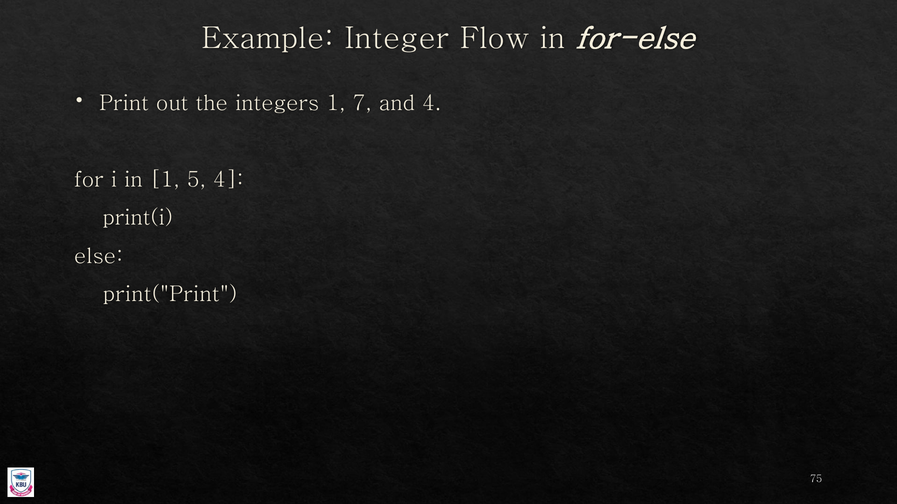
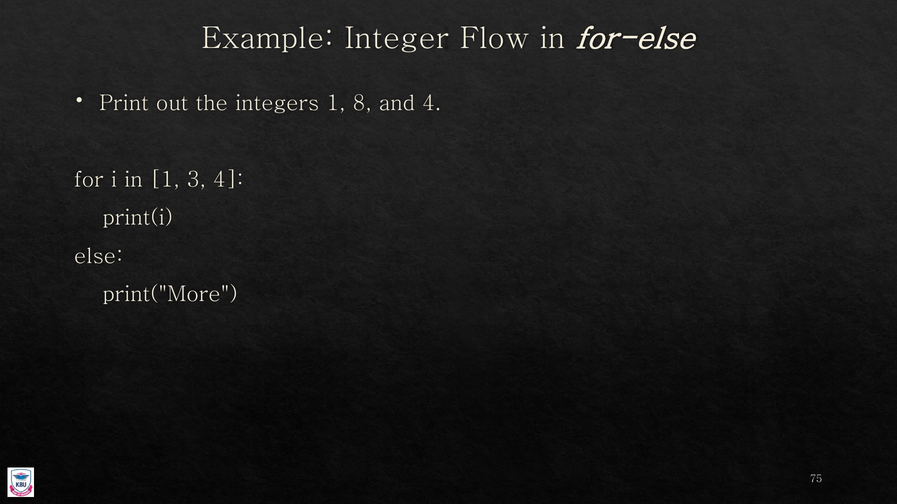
7: 7 -> 8 (362, 103)
5: 5 -> 3 (196, 180)
print("Print: print("Print -> print("More (170, 295)
